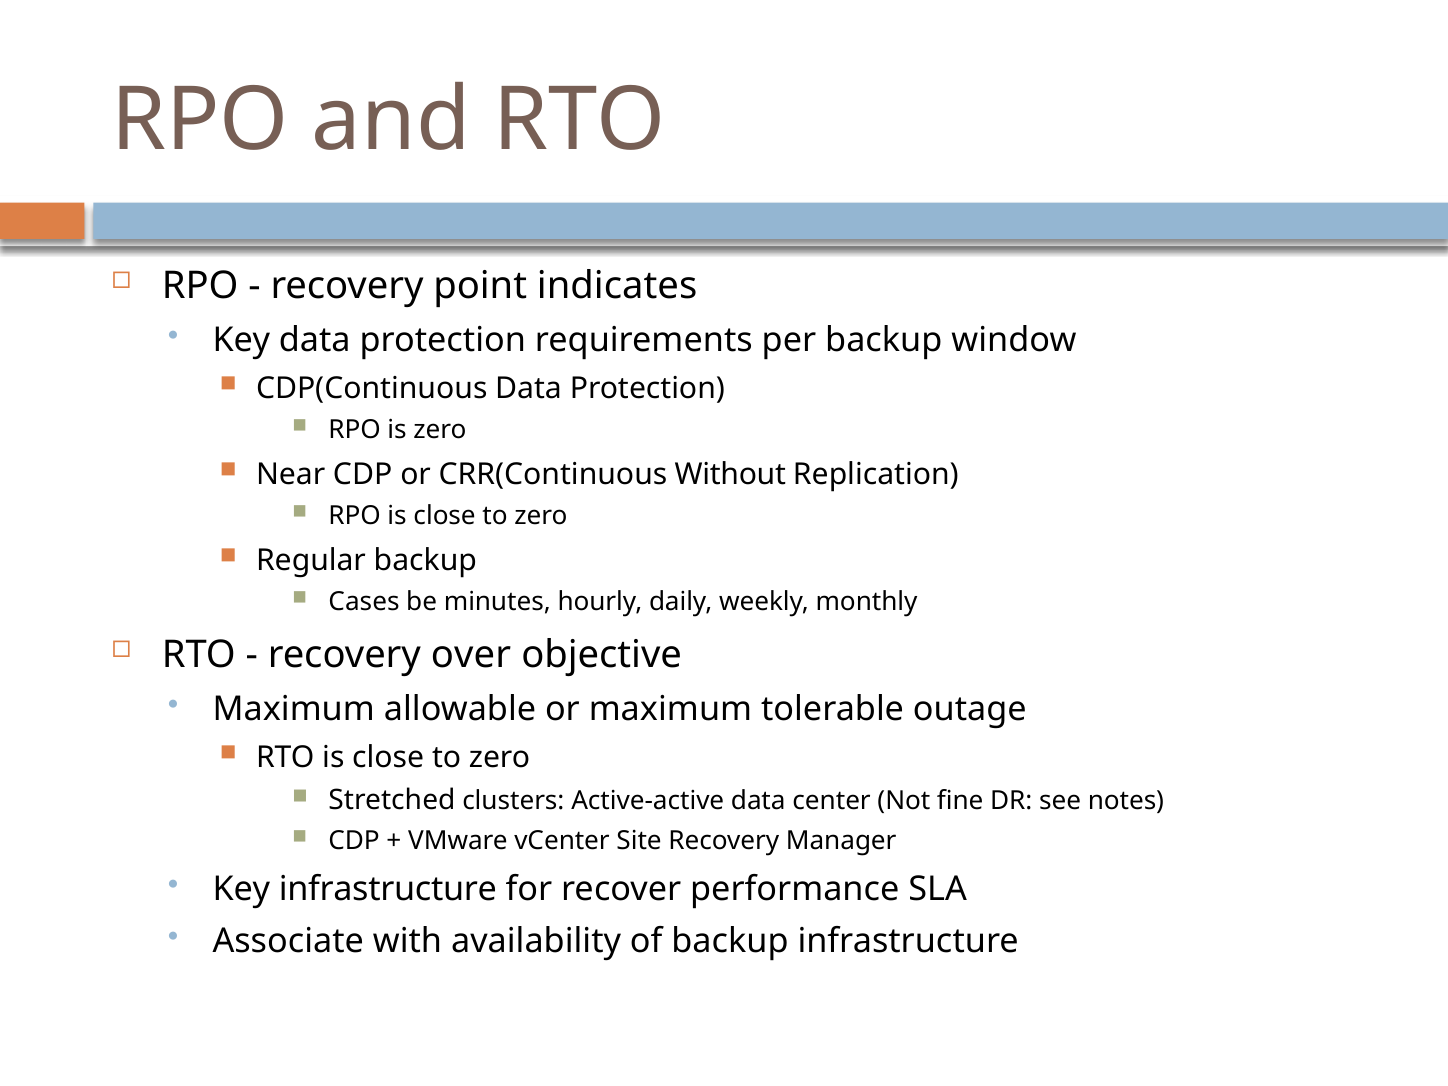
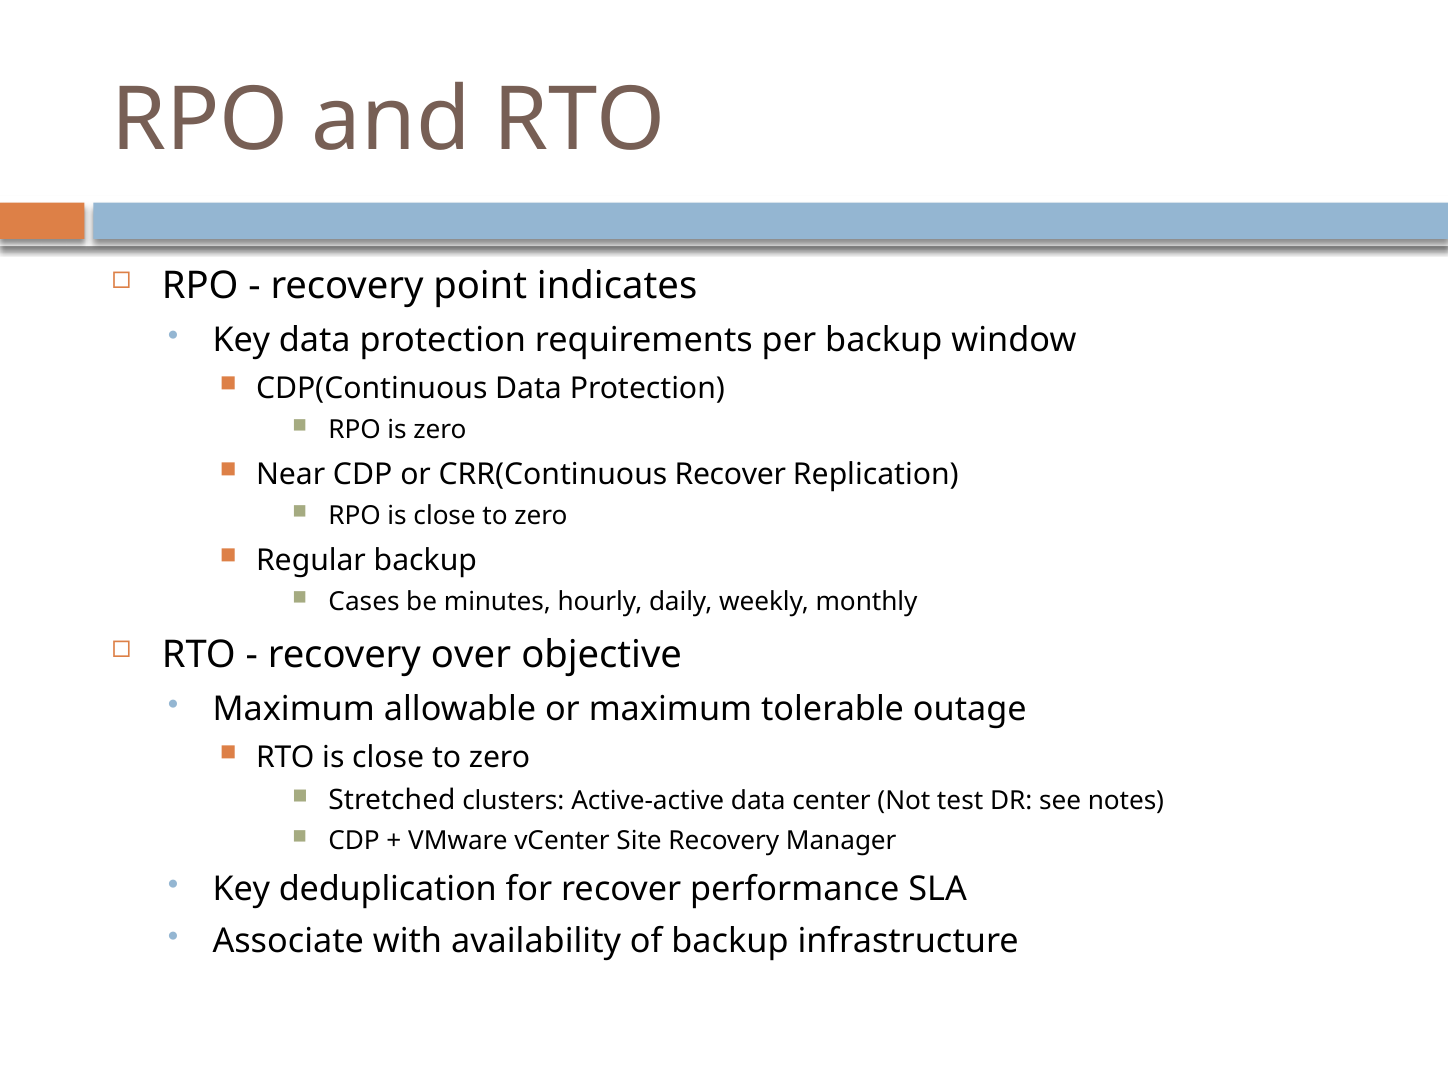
CRR(Continuous Without: Without -> Recover (730, 474)
fine: fine -> test (960, 801)
Key infrastructure: infrastructure -> deduplication (388, 889)
